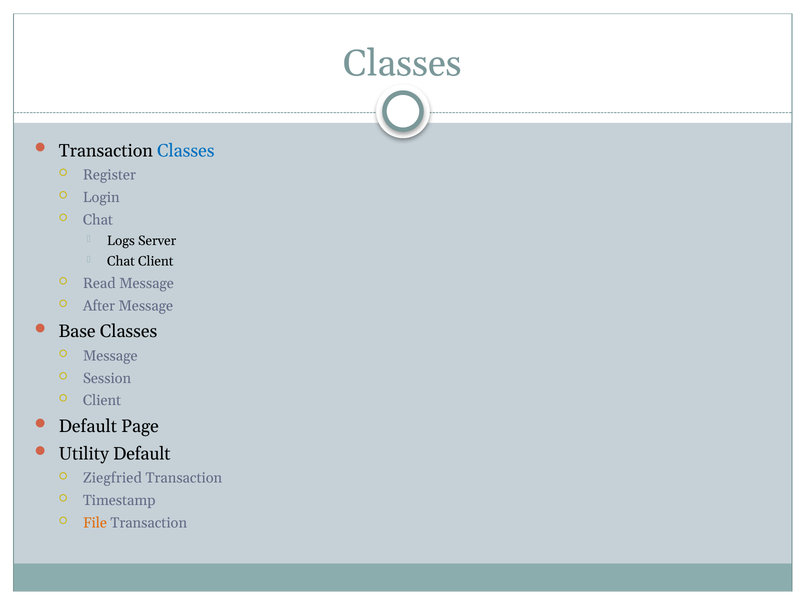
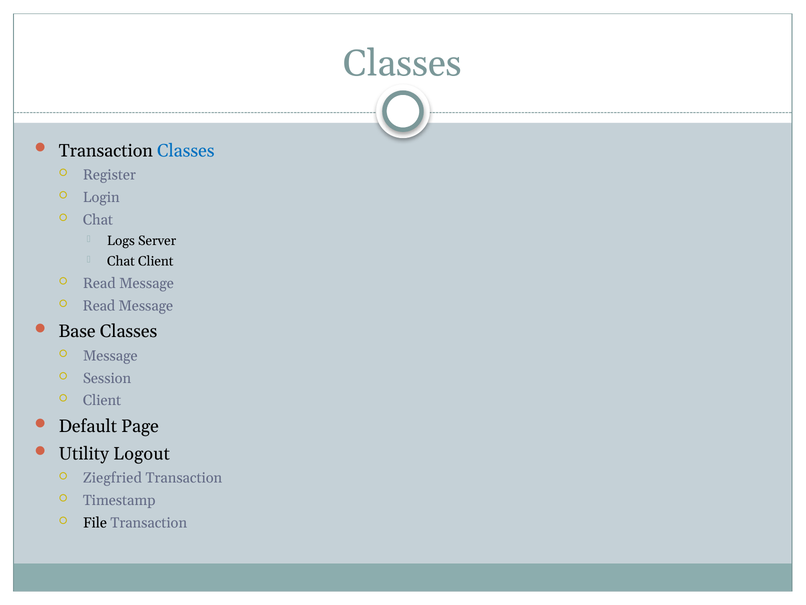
After: After -> Read (99, 306)
Utility Default: Default -> Logout (142, 454)
File colour: orange -> black (95, 523)
